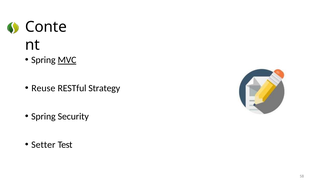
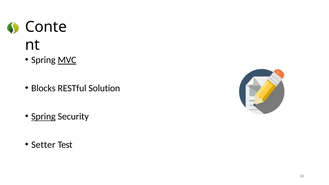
Reuse: Reuse -> Blocks (43, 88)
Strategy: Strategy -> Solution (104, 88)
Spring underline: none -> present (43, 117)
